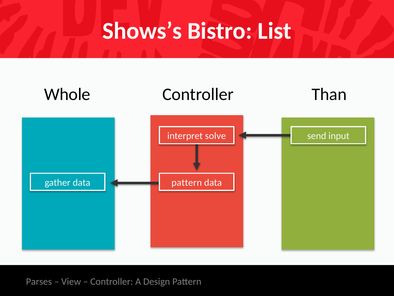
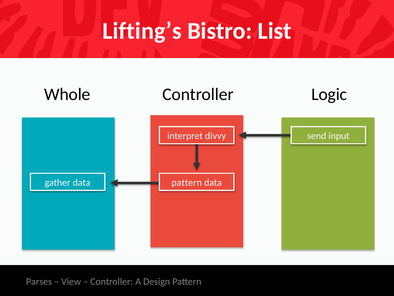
Shows’s: Shows’s -> Lifting’s (142, 31)
Than: Than -> Logic (329, 94)
solve: solve -> divvy (215, 136)
